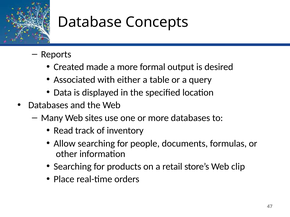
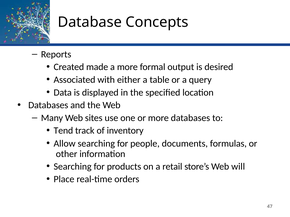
Read: Read -> Tend (63, 131)
clip: clip -> will (238, 167)
